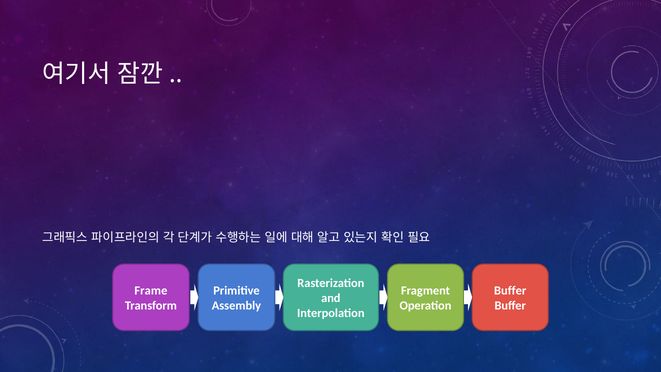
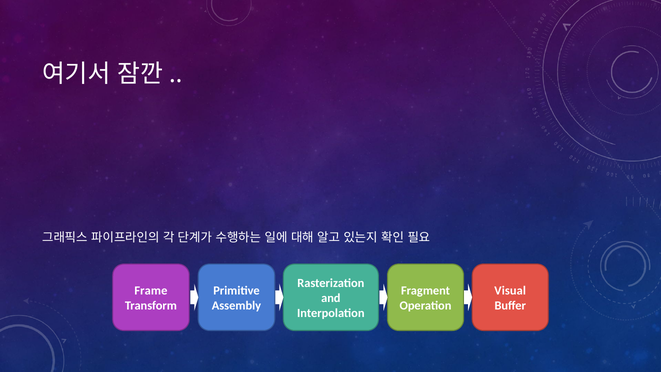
Buffer: Buffer -> Visual (510, 291)
